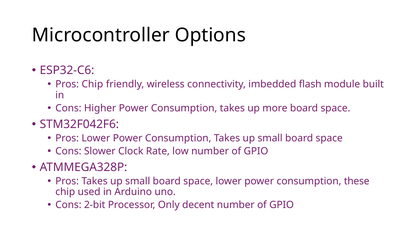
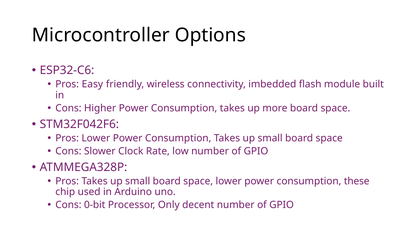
Pros Chip: Chip -> Easy (92, 84)
2-bit: 2-bit -> 0-bit (95, 205)
